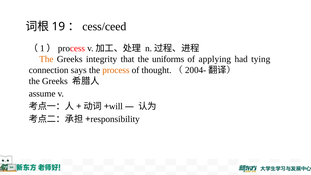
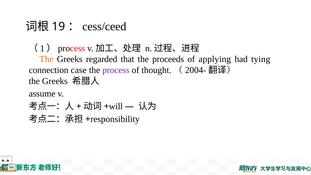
integrity: integrity -> regarded (102, 59)
uniforms: uniforms -> proceeds (168, 59)
says: says -> case (79, 70)
process colour: orange -> purple (116, 70)
